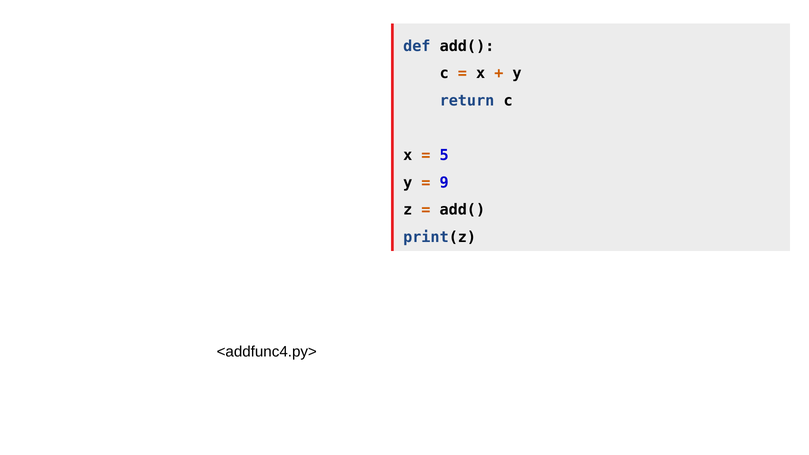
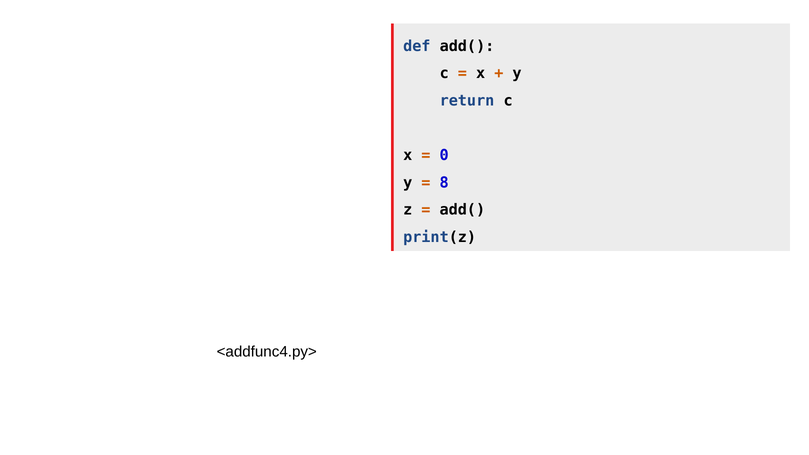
5: 5 -> 0 (444, 155)
9: 9 -> 8 (444, 183)
